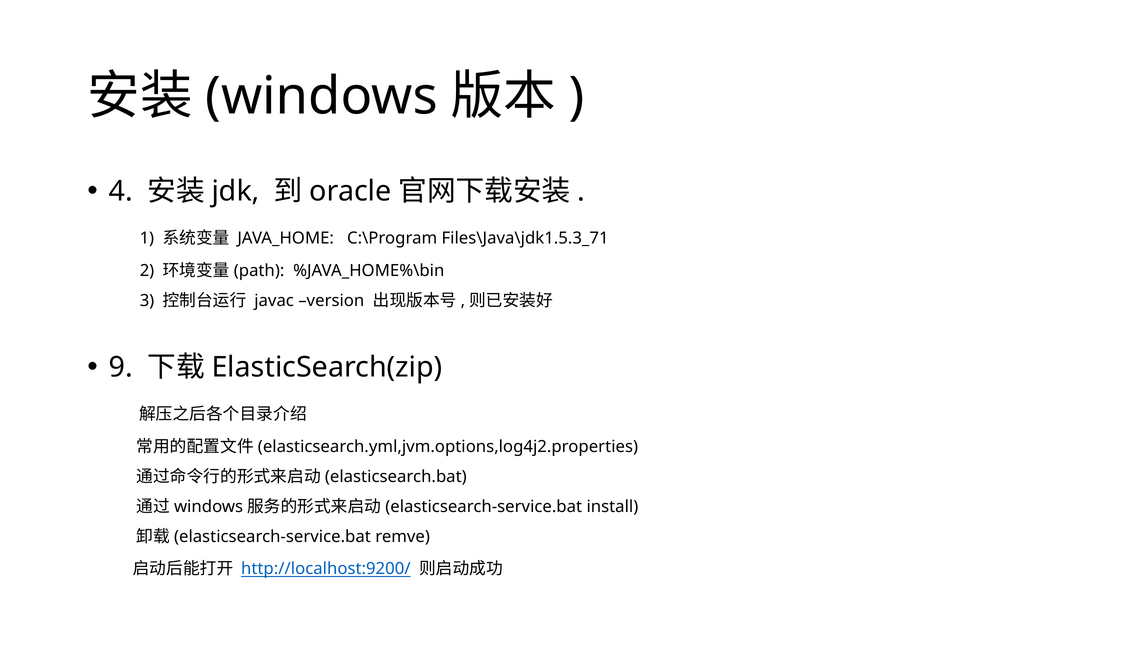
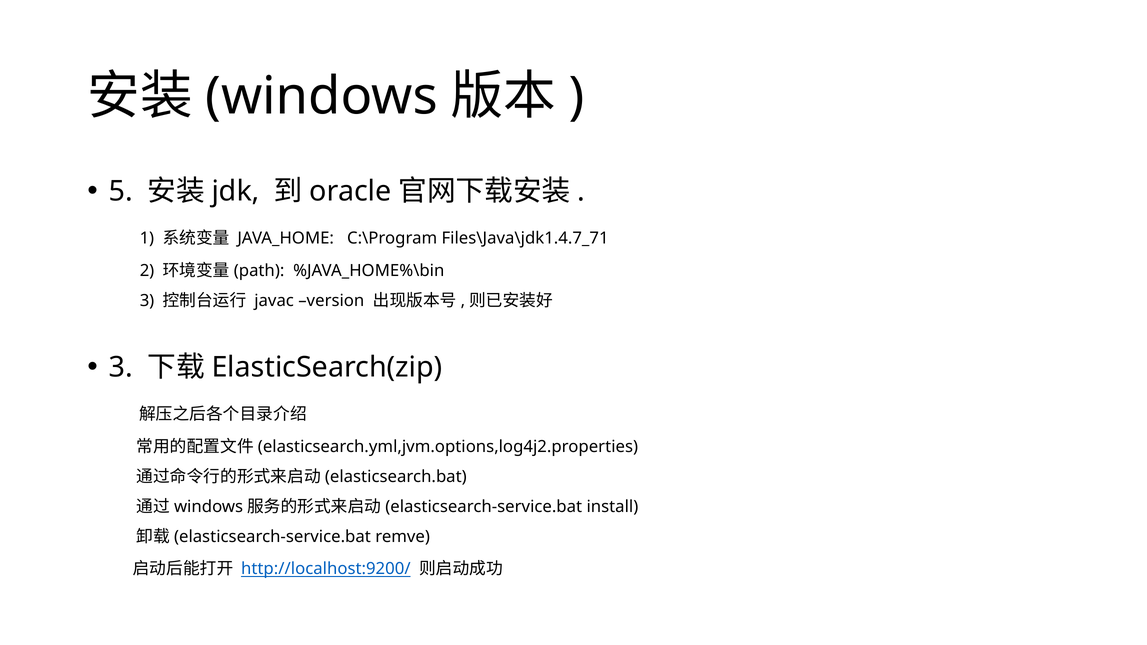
4: 4 -> 5 (121, 191)
Files\Java\jdk1.5.3_71: Files\Java\jdk1.5.3_71 -> Files\Java\jdk1.4.7_71 (525, 238)
9: 9 -> 3 (121, 367)
